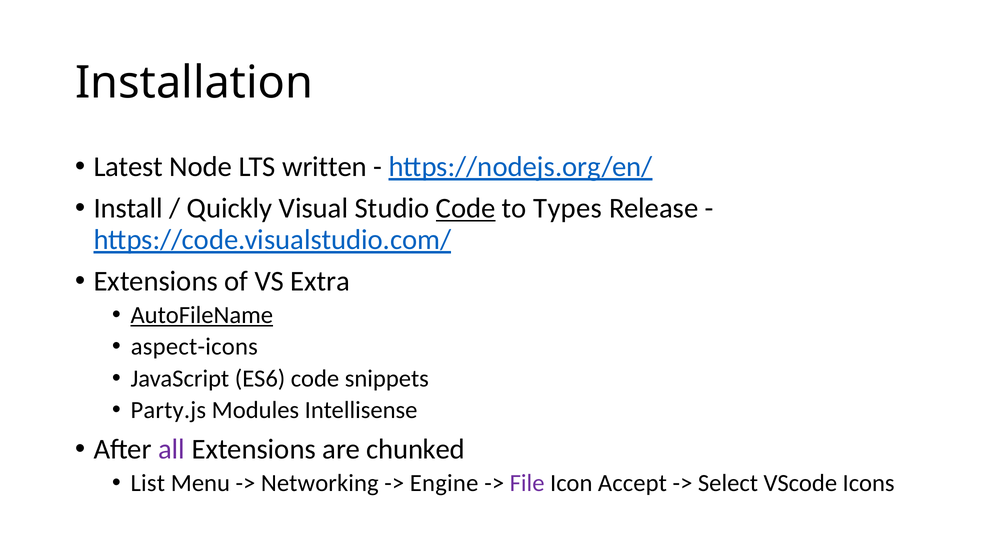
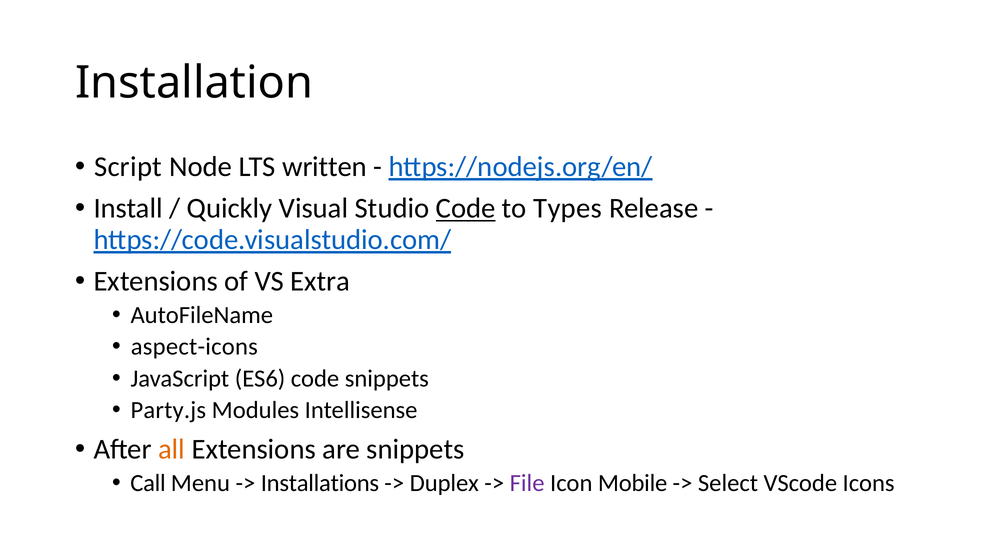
Latest: Latest -> Script (128, 167)
AutoFileName underline: present -> none (202, 315)
all colour: purple -> orange (172, 449)
are chunked: chunked -> snippets (416, 449)
List: List -> Call (148, 483)
Networking: Networking -> Installations (320, 483)
Engine: Engine -> Duplex (444, 483)
Accept: Accept -> Mobile (633, 483)
